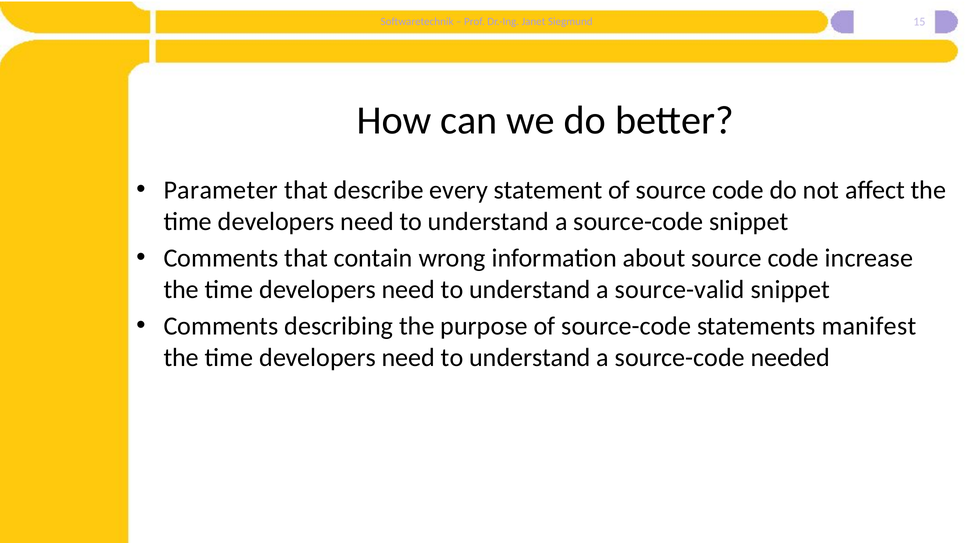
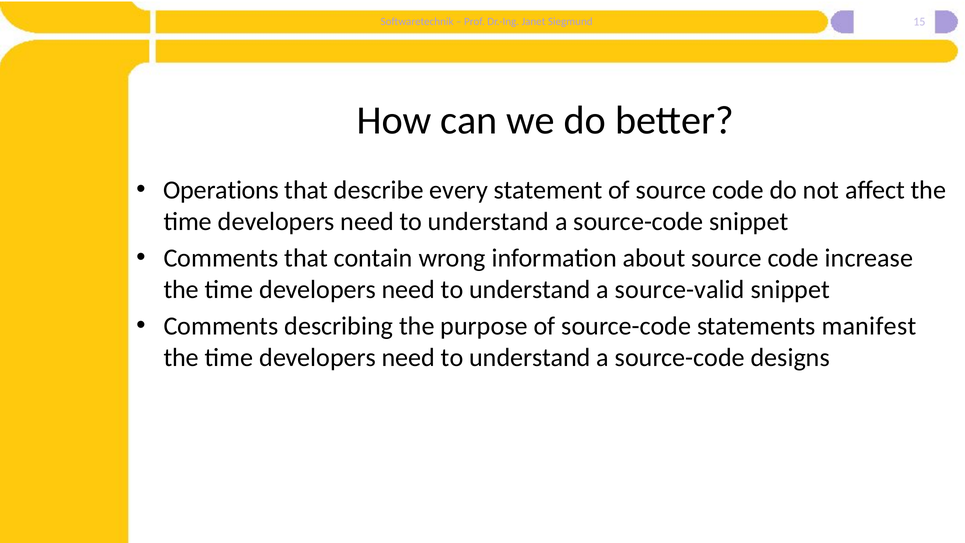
Parameter: Parameter -> Operations (221, 190)
needed: needed -> designs (790, 358)
